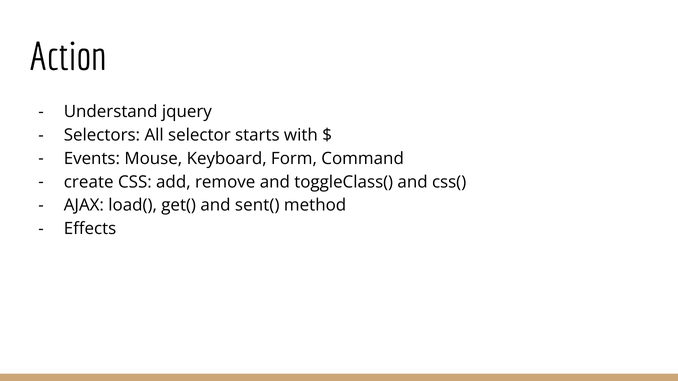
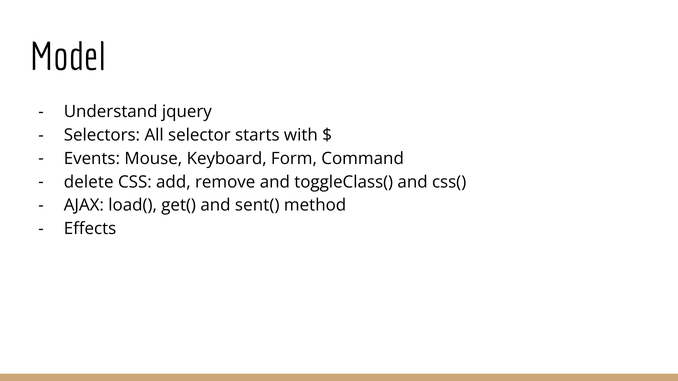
Action: Action -> Model (68, 57)
create: create -> delete (89, 182)
